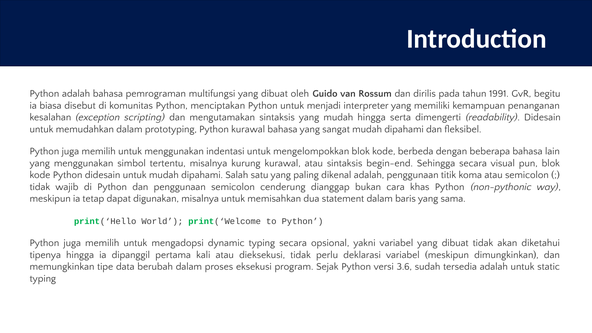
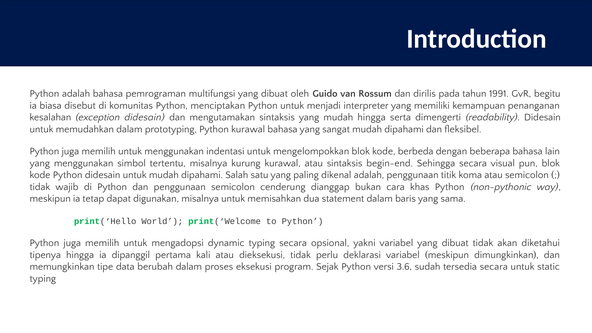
exception scripting: scripting -> didesain (145, 117)
tersedia adalah: adalah -> secara (494, 267)
